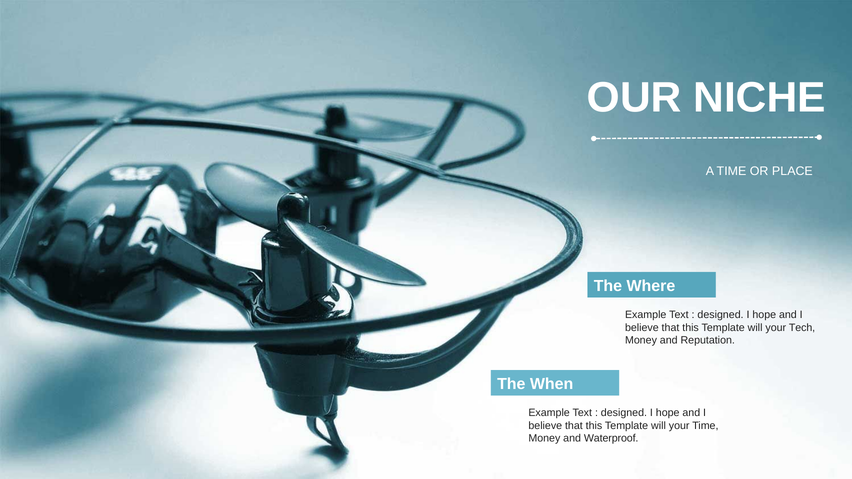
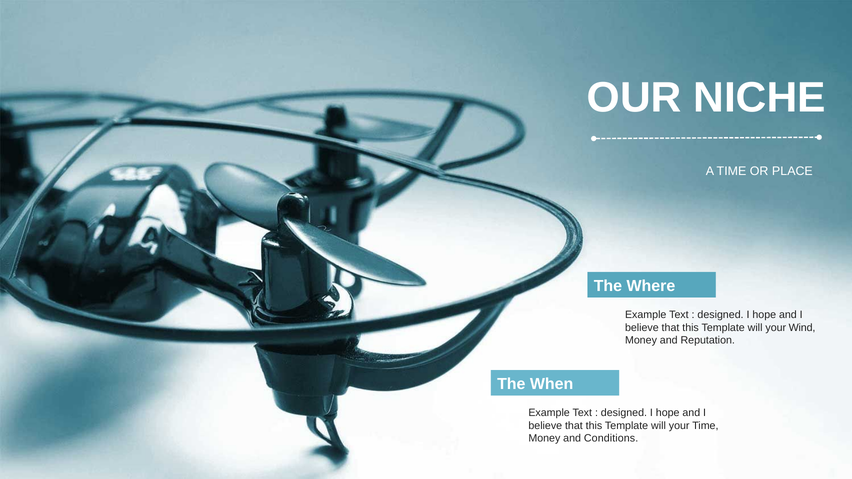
Tech: Tech -> Wind (802, 328)
Waterproof: Waterproof -> Conditions (611, 439)
